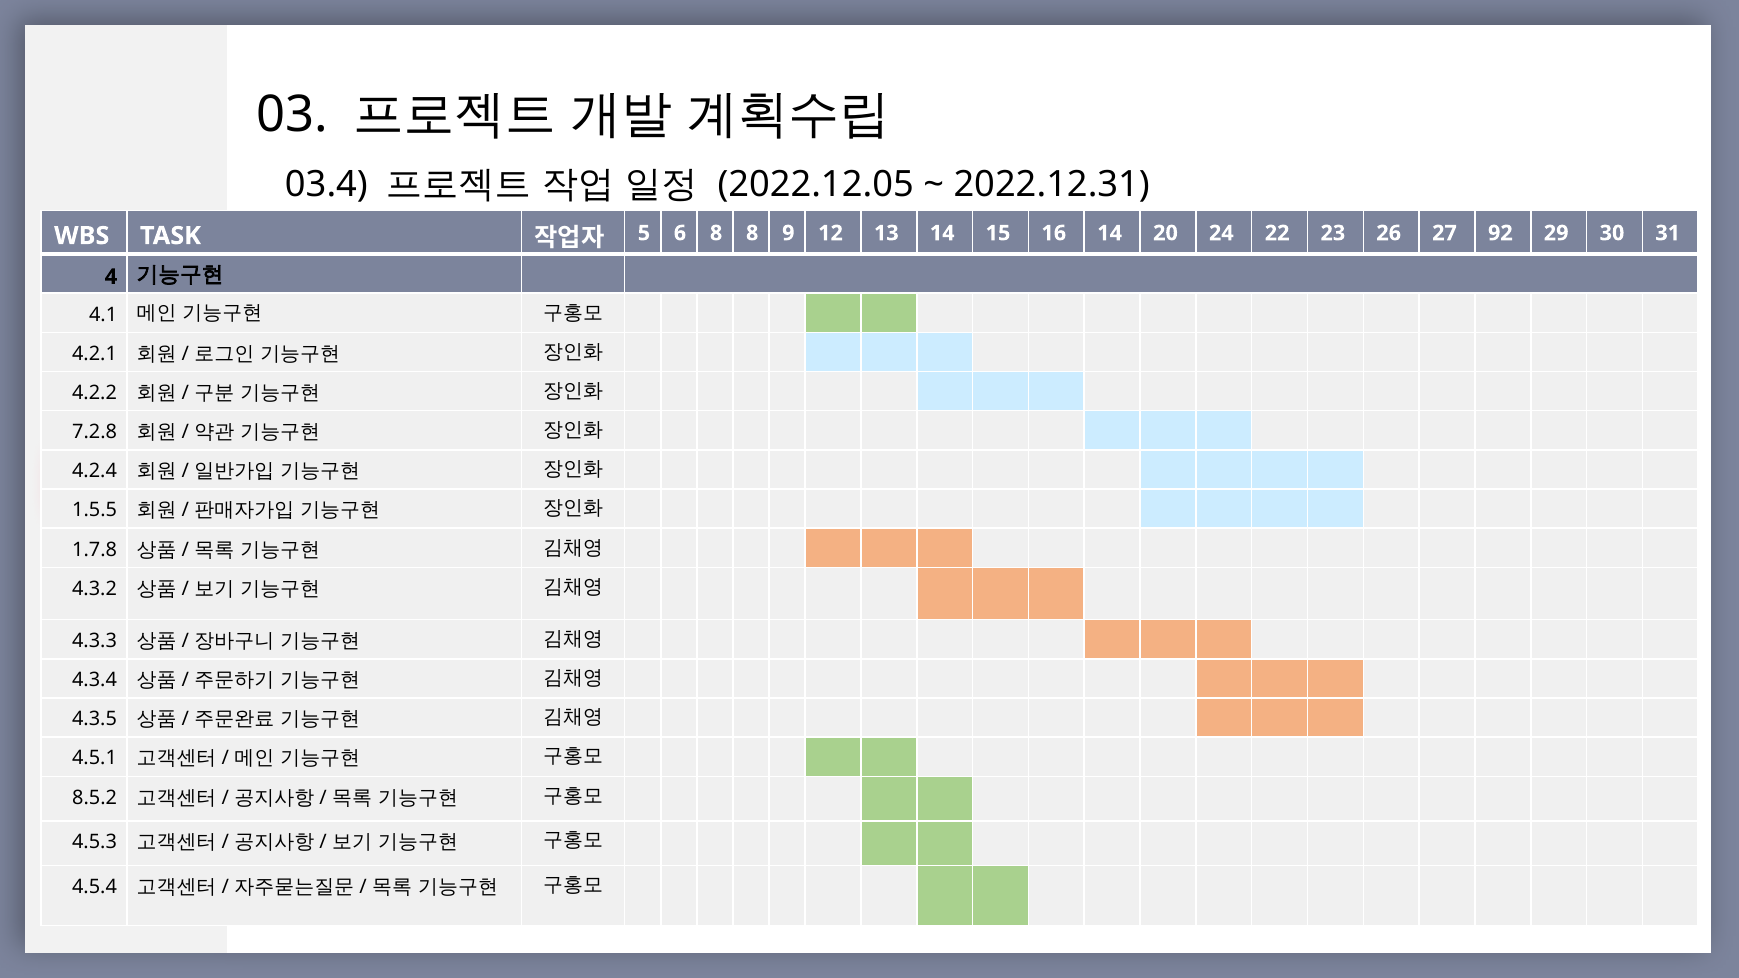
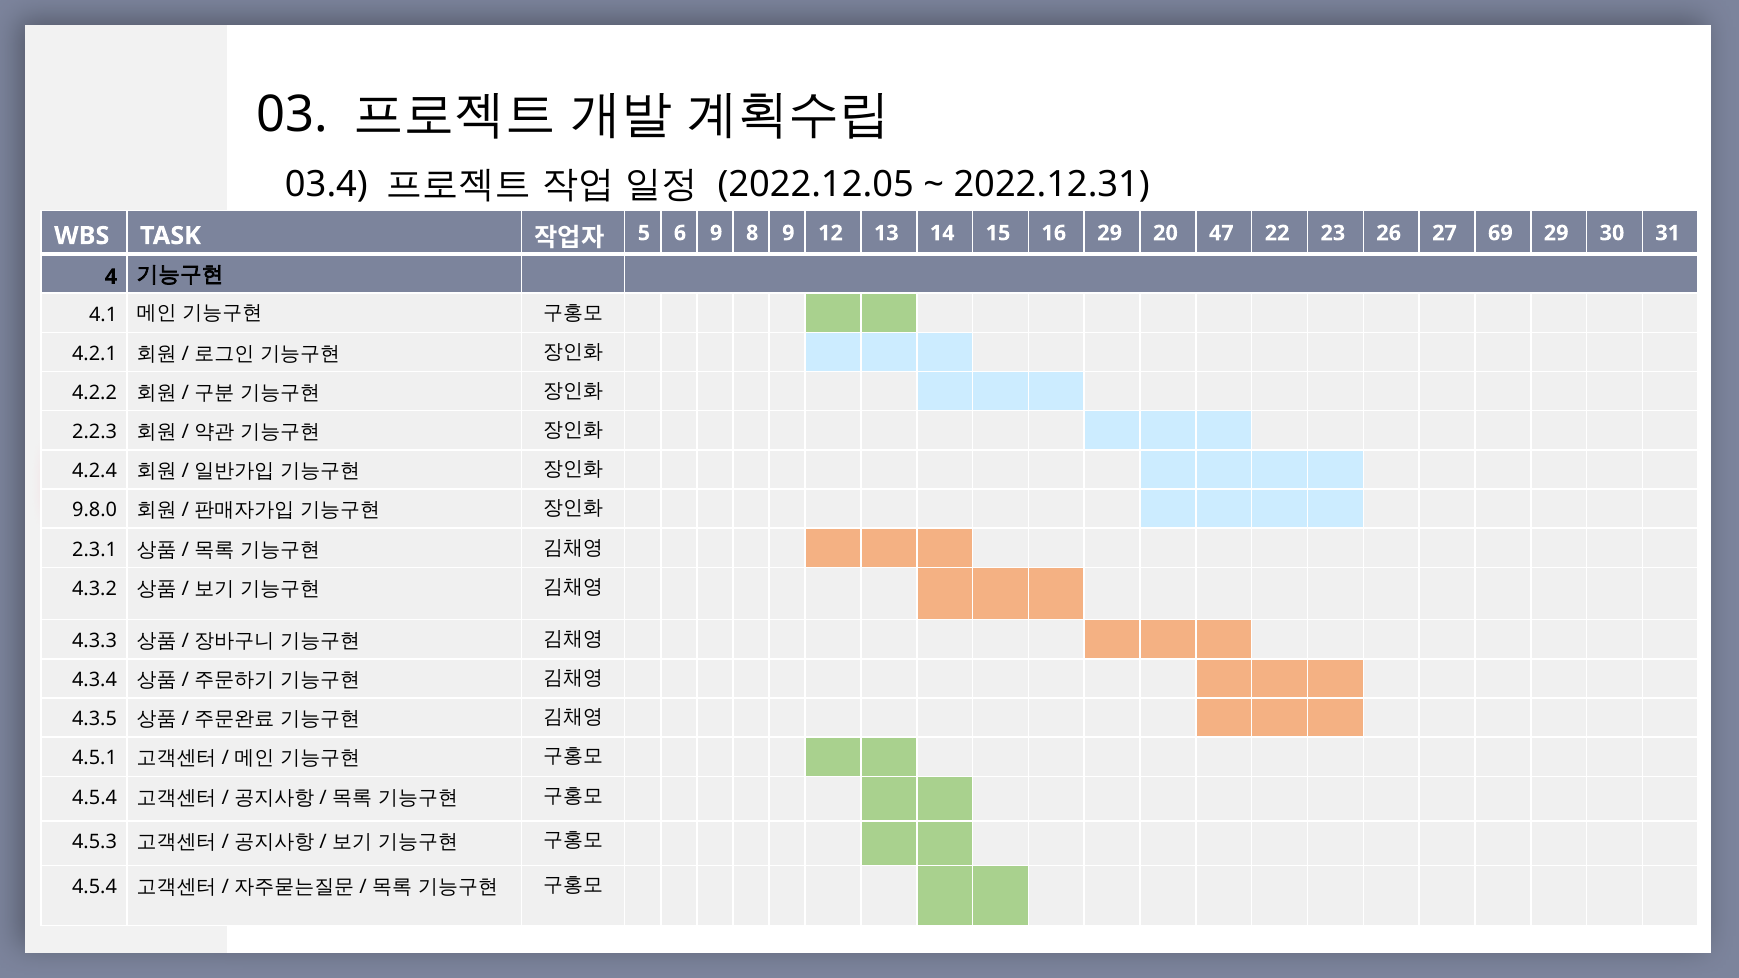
6 8: 8 -> 9 (716, 233)
16 14: 14 -> 29 (1110, 233)
24: 24 -> 47 (1221, 233)
92: 92 -> 69 (1500, 233)
7.2.8: 7.2.8 -> 2.2.3 (95, 432)
1.5.5: 1.5.5 -> 9.8.0 (95, 510)
1.7.8: 1.7.8 -> 2.3.1 (95, 550)
8.5.2: 8.5.2 -> 4.5.4 (95, 798)
